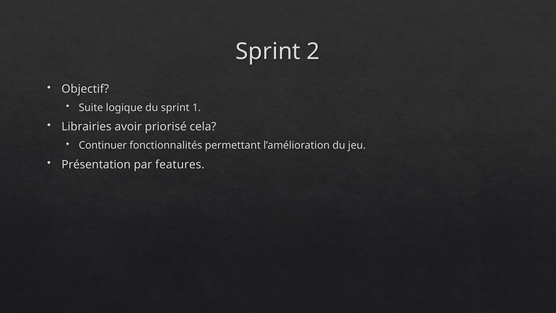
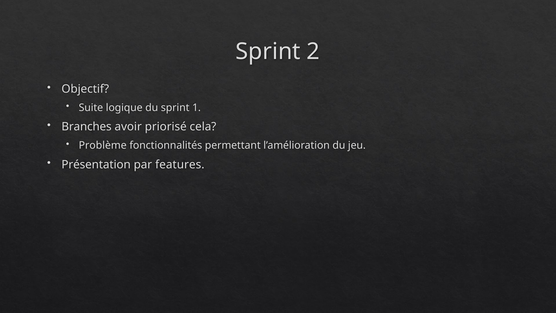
Librairies: Librairies -> Branches (87, 127)
Continuer: Continuer -> Problème (103, 145)
